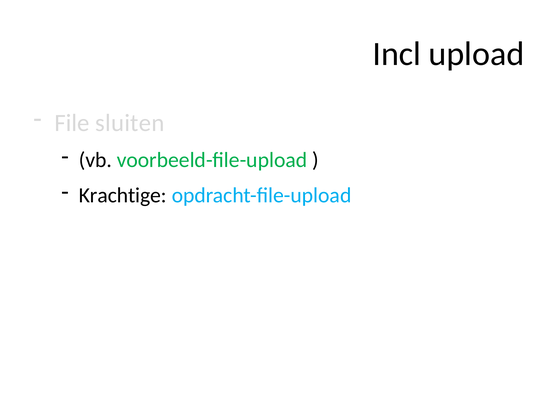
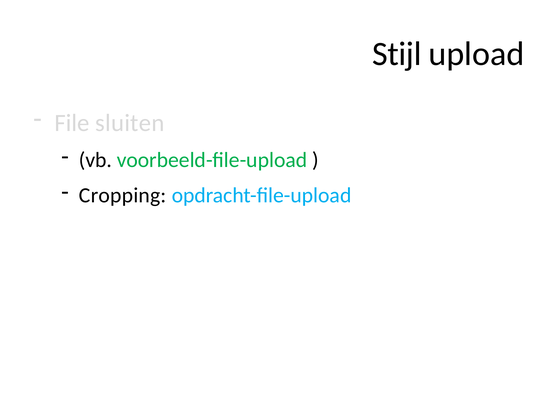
Incl: Incl -> Stijl (397, 54)
Krachtige: Krachtige -> Cropping (123, 196)
